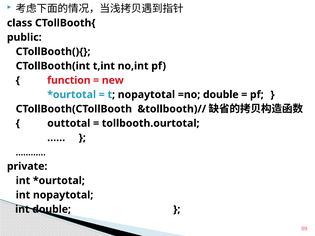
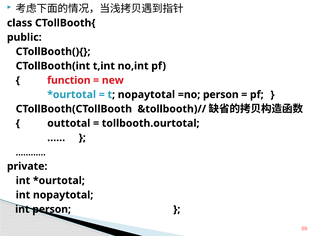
=no double: double -> person (221, 95)
int double: double -> person (52, 209)
